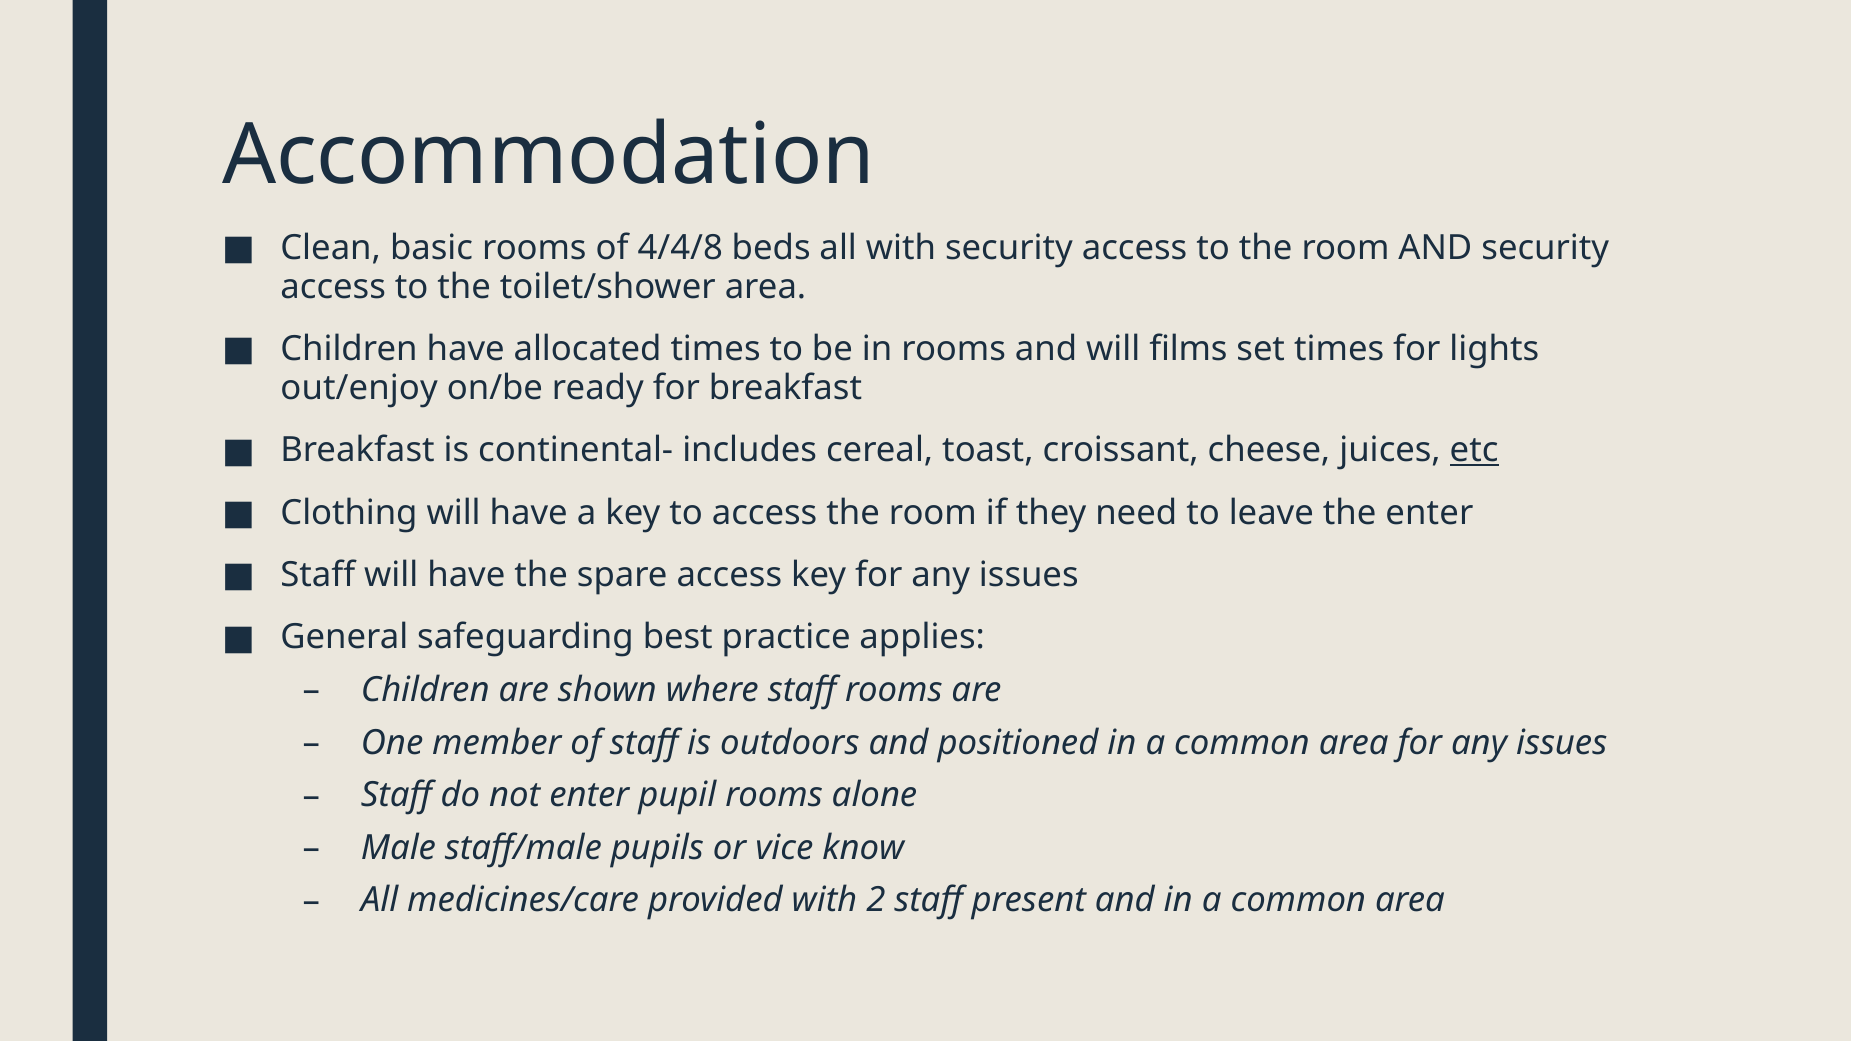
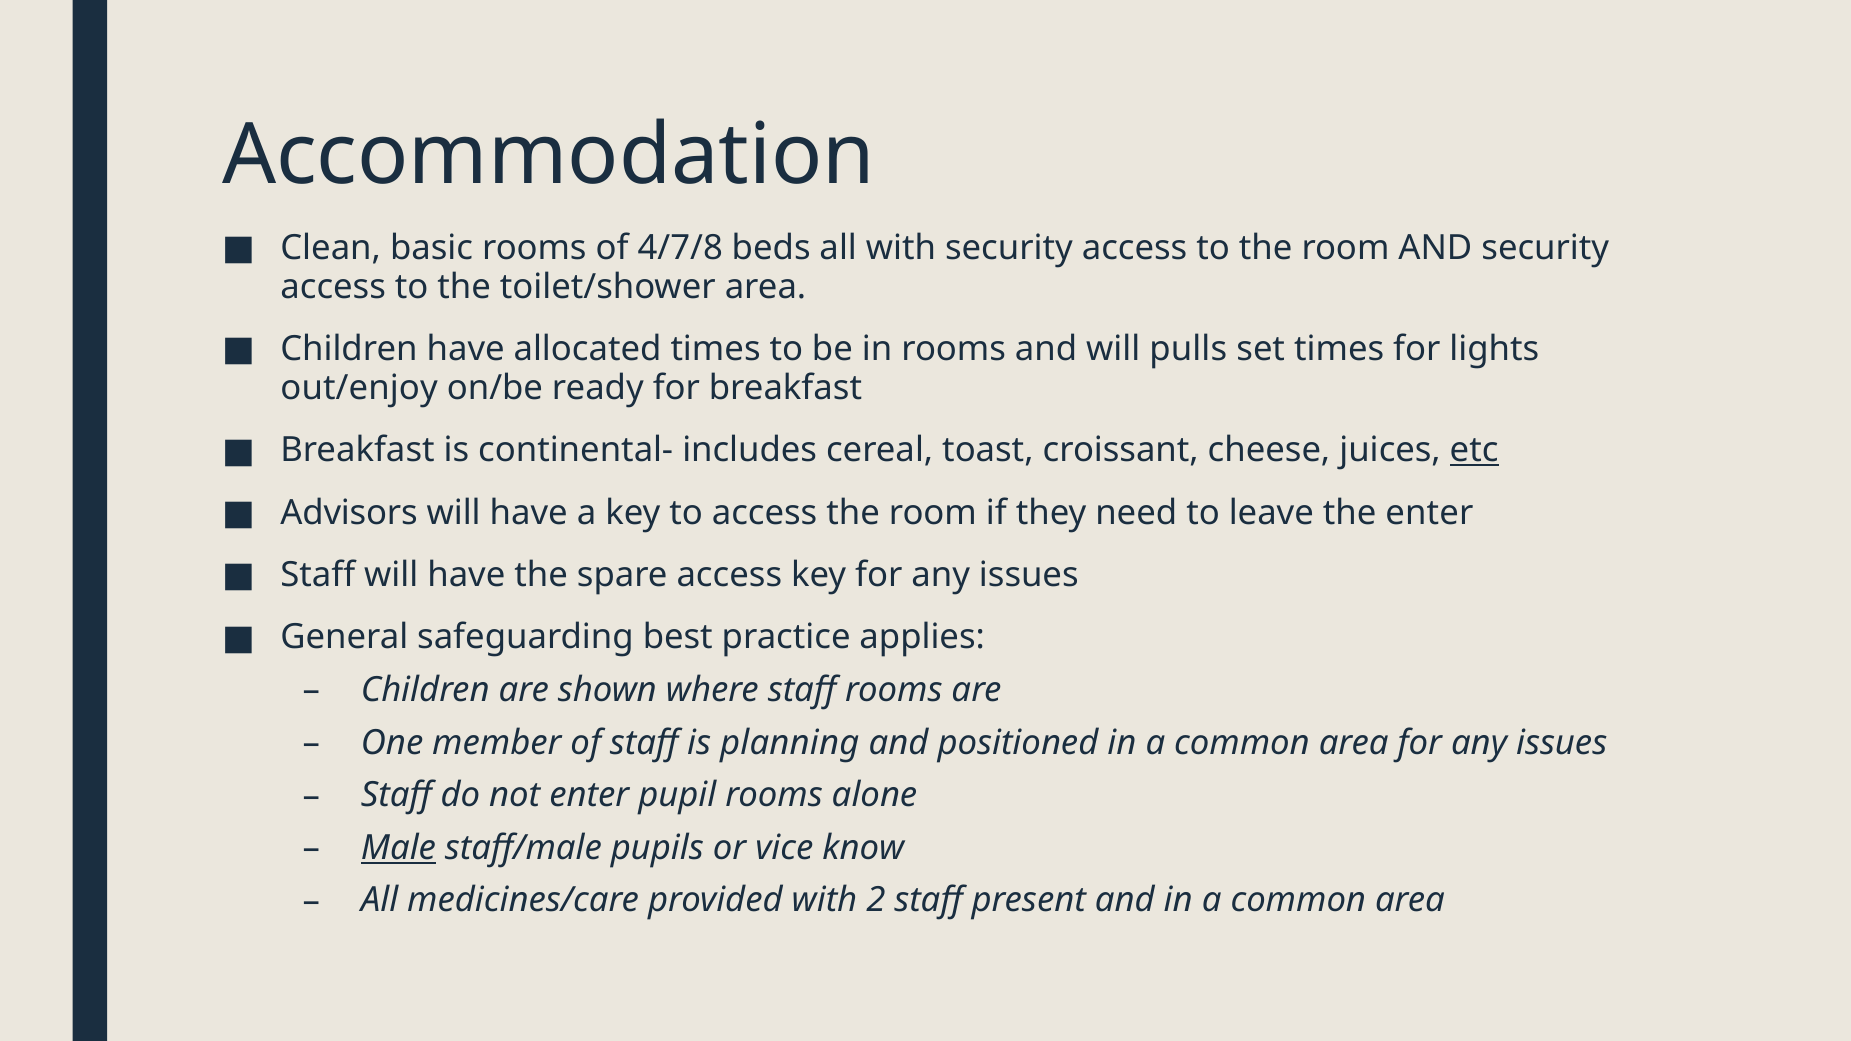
4/4/8: 4/4/8 -> 4/7/8 (680, 248)
films: films -> pulls (1188, 349)
Clothing: Clothing -> Advisors (349, 513)
outdoors: outdoors -> planning (790, 743)
Male underline: none -> present (399, 848)
